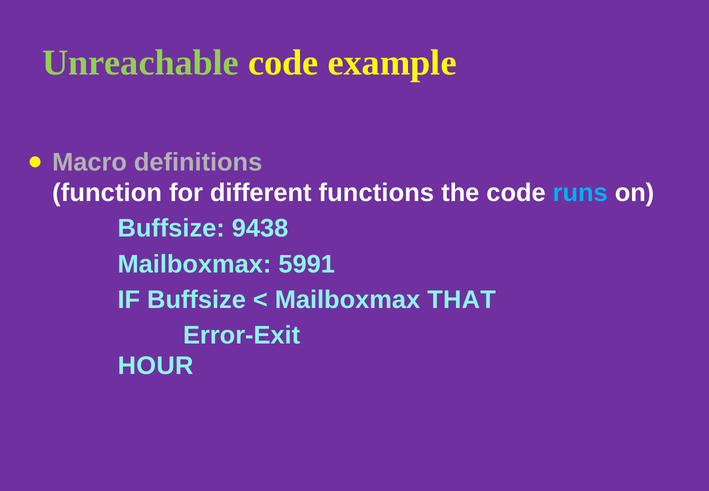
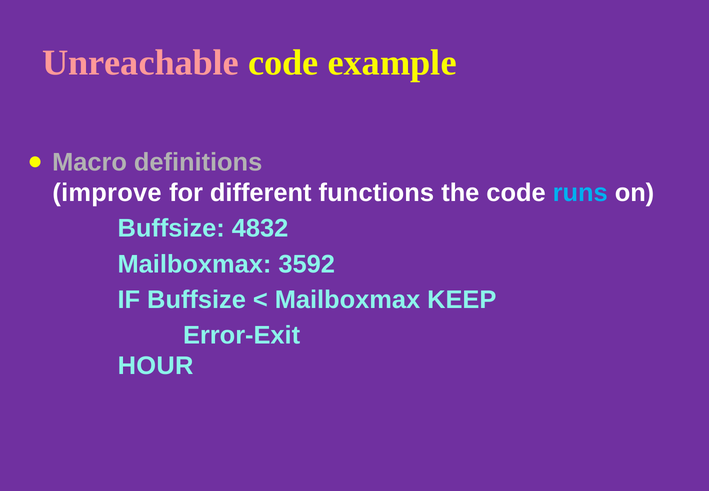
Unreachable colour: light green -> pink (141, 63)
function: function -> improve (107, 193)
9438: 9438 -> 4832 (260, 228)
5991: 5991 -> 3592 (307, 264)
THAT: THAT -> KEEP (462, 300)
